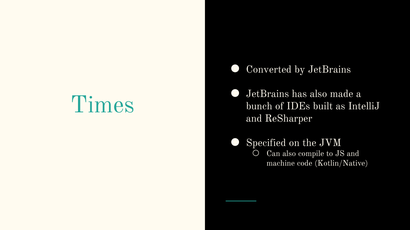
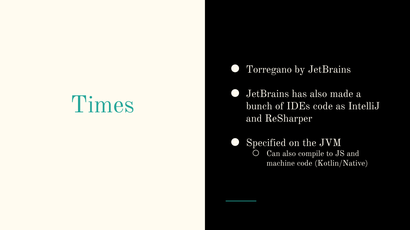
Converted: Converted -> Torregano (269, 70)
IDEs built: built -> code (323, 106)
